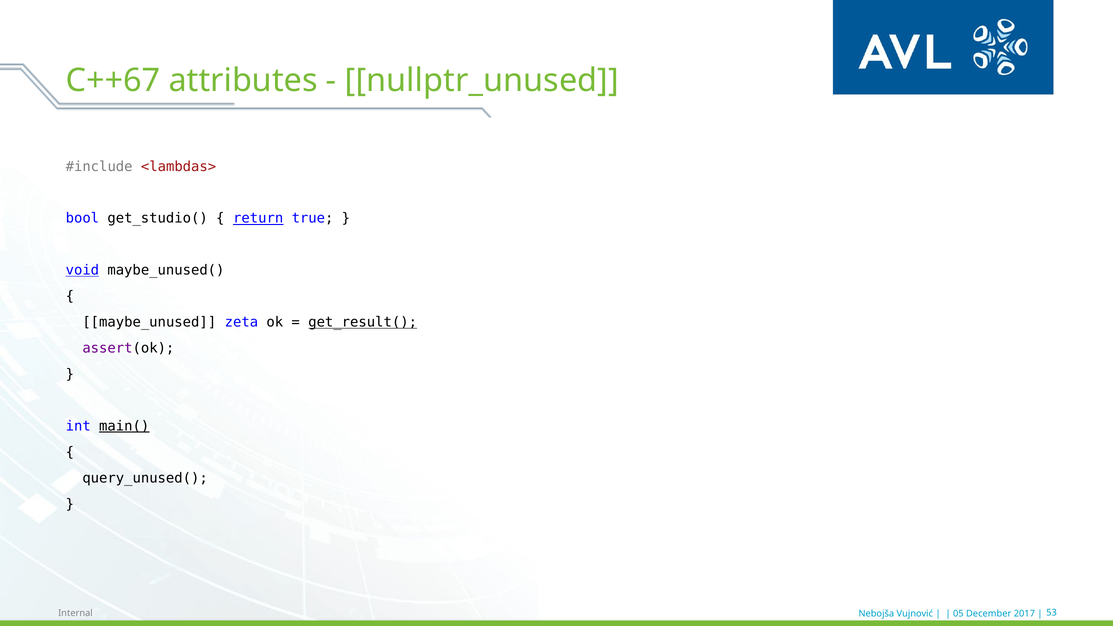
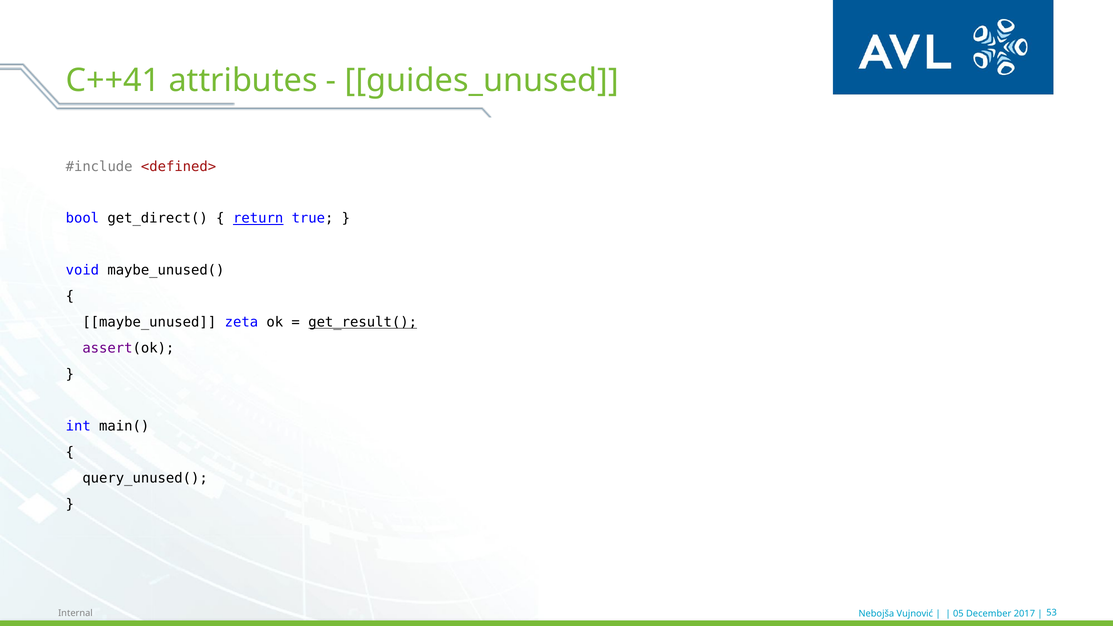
C++67: C++67 -> C++41 (113, 80)
nullptr_unused: nullptr_unused -> guides_unused (482, 80)
<lambdas>: <lambdas> -> <defined> (179, 166)
get_studio(: get_studio( -> get_direct( (158, 218)
void underline: present -> none (82, 270)
main( underline: present -> none (124, 426)
